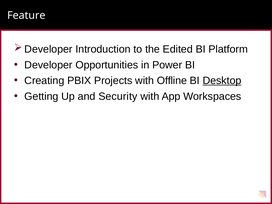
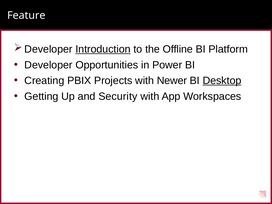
Introduction underline: none -> present (103, 49)
Edited: Edited -> Offline (178, 49)
Offline: Offline -> Newer (172, 81)
